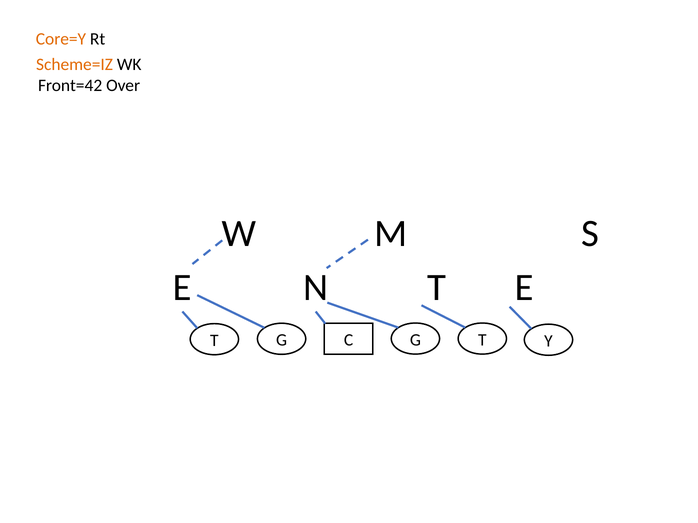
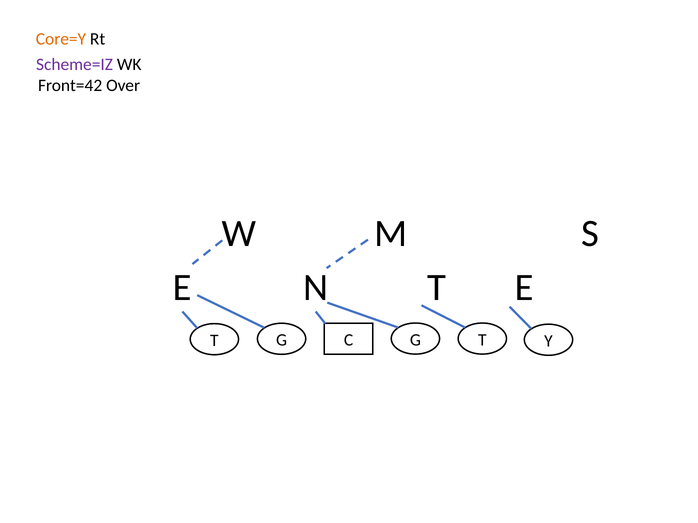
Scheme=IZ colour: orange -> purple (75, 64)
